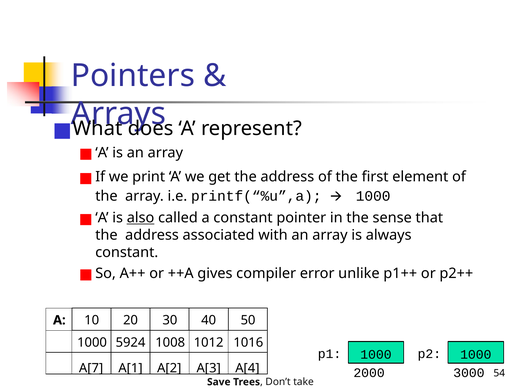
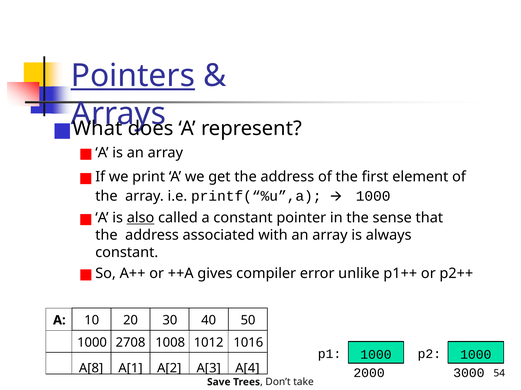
Pointers underline: none -> present (133, 76)
5924: 5924 -> 2708 (131, 343)
A[7: A[7 -> A[8 (91, 369)
